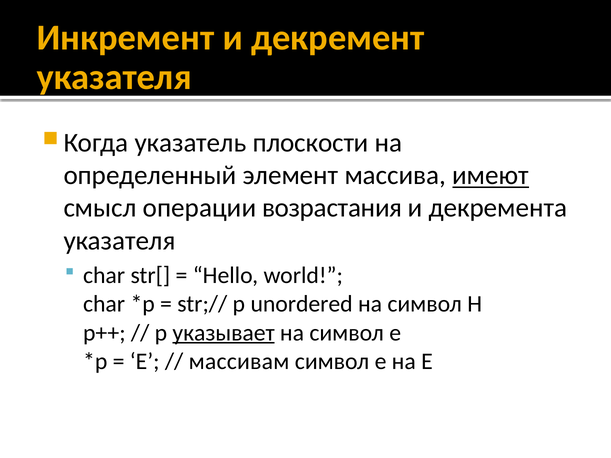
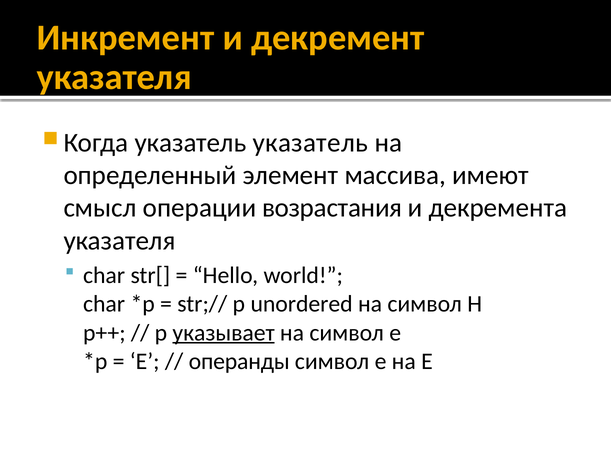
указатель плоскости: плоскости -> указатель (310, 143)
имеют underline: present -> none (491, 176)
массивам: массивам -> операнды (239, 361)
